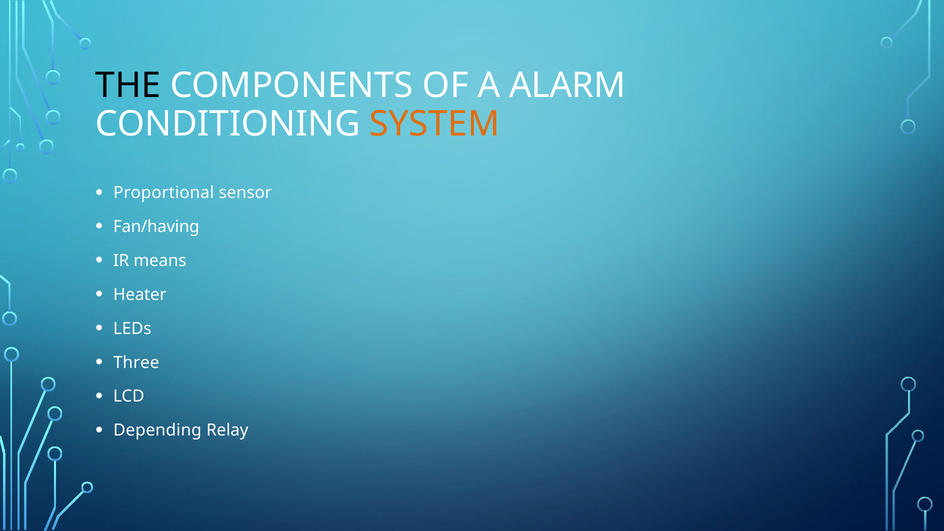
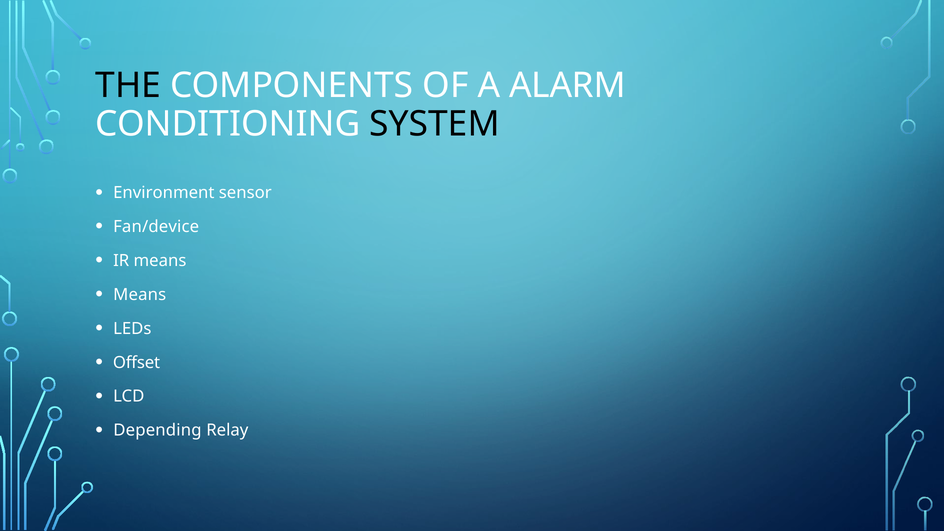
SYSTEM colour: orange -> black (435, 124)
Proportional: Proportional -> Environment (164, 193)
Fan/having: Fan/having -> Fan/device (156, 227)
Heater: Heater -> Means (140, 295)
Three: Three -> Offset (136, 363)
